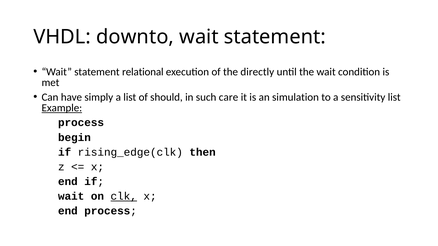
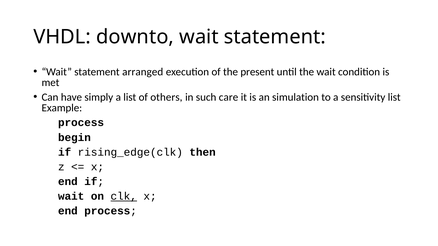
relational: relational -> arranged (143, 72)
directly: directly -> present (257, 72)
should: should -> others (166, 98)
Example underline: present -> none (62, 108)
